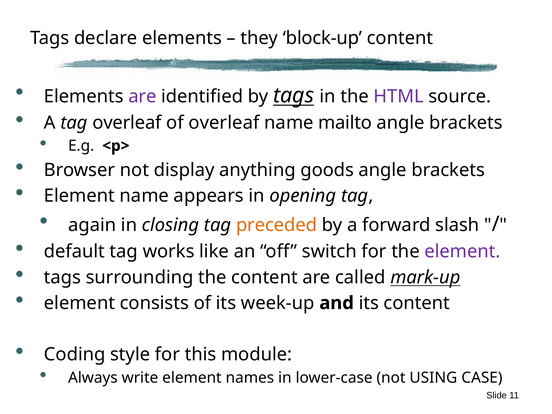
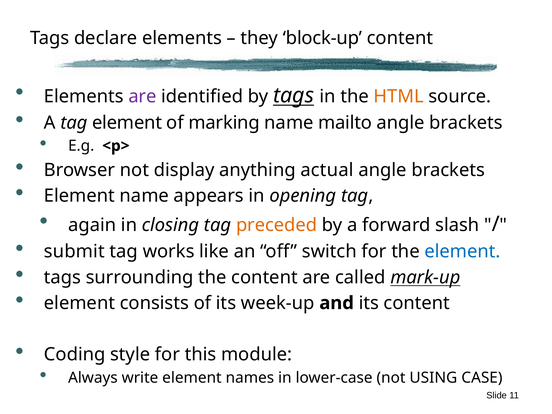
HTML colour: purple -> orange (399, 96)
tag overleaf: overleaf -> element (127, 123)
of overleaf: overleaf -> marking (224, 123)
goods: goods -> actual (327, 170)
default: default -> submit (74, 252)
element colour: purple -> blue (462, 252)
